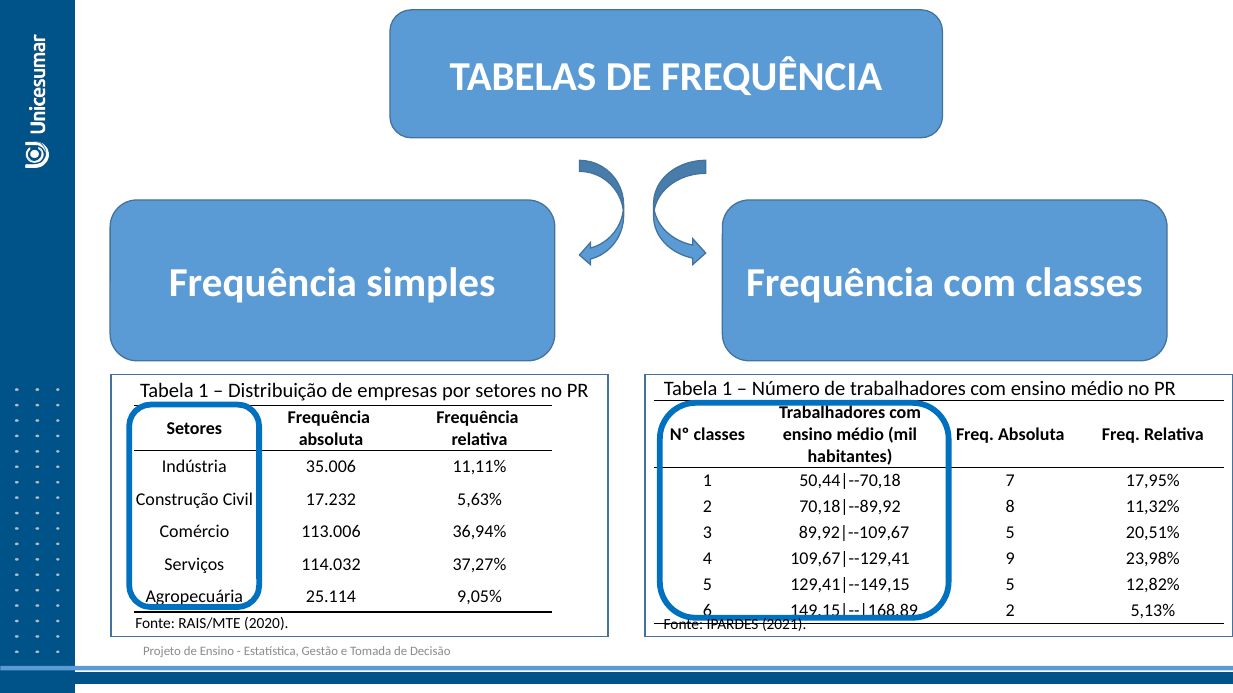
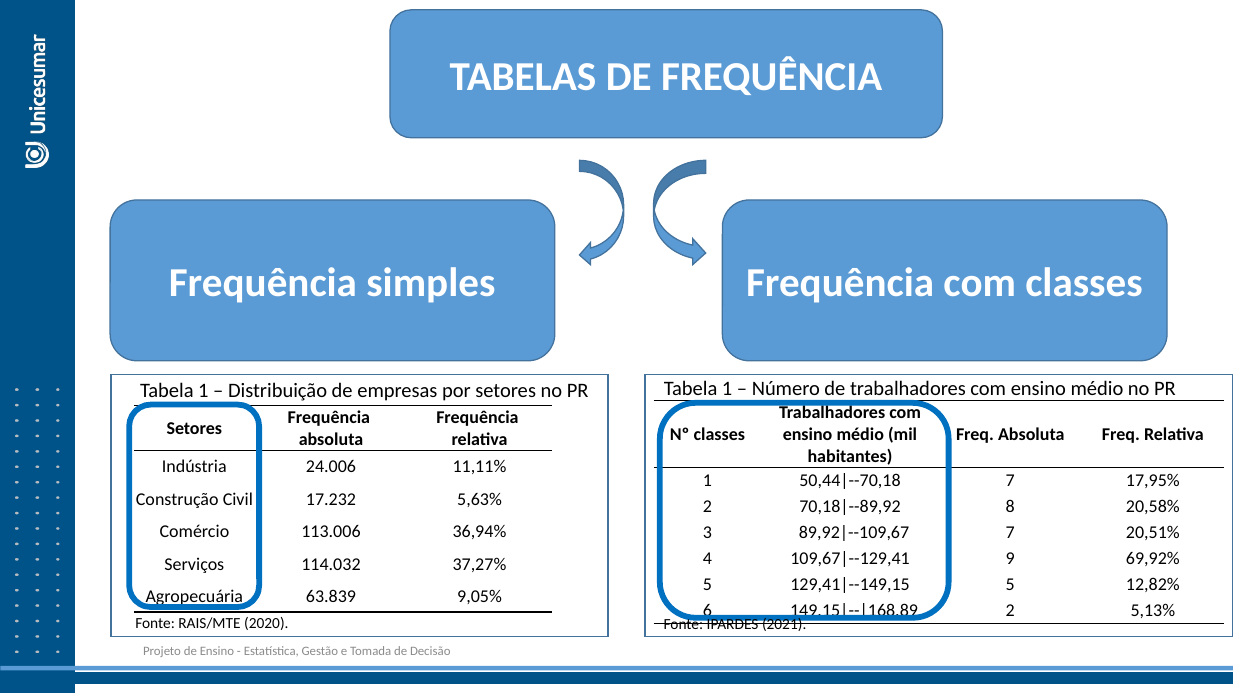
35.006: 35.006 -> 24.006 (331, 467)
11,32%: 11,32% -> 20,58% (1153, 507)
5: 5 -> 7 (1010, 533)
23,98%: 23,98% -> 69,92% (1153, 559)
25.114: 25.114 -> 63.839 (331, 597)
